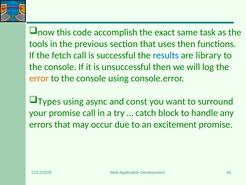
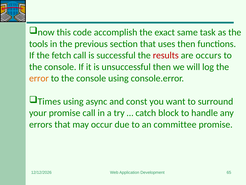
results colour: blue -> red (166, 55)
library: library -> occurs (208, 55)
Types: Types -> Times (49, 101)
excitement: excitement -> committee (175, 124)
